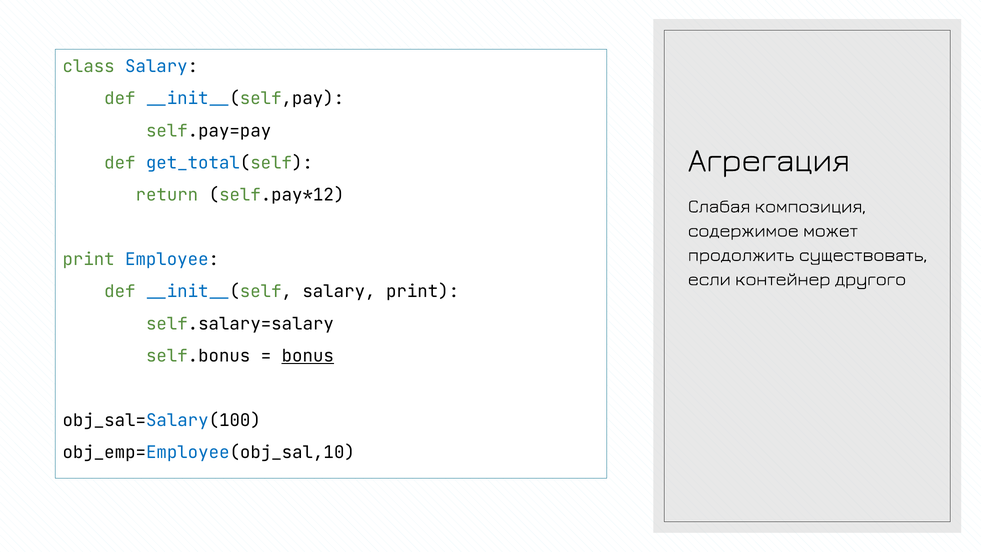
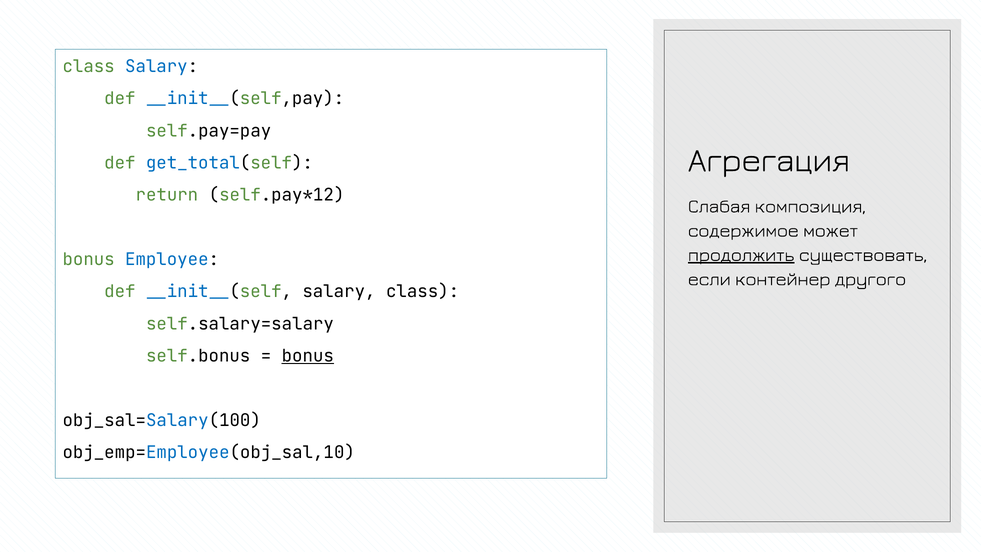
продолжить underline: none -> present (741, 255)
print: print -> bonus (89, 259)
salary print: print -> class (423, 292)
